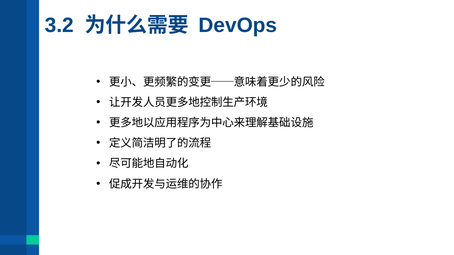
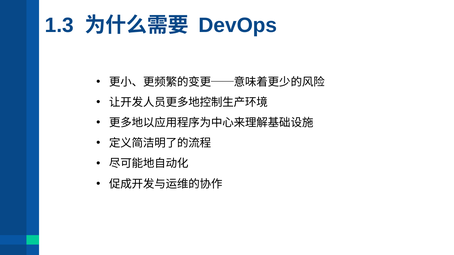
3.2: 3.2 -> 1.3 (59, 25)
